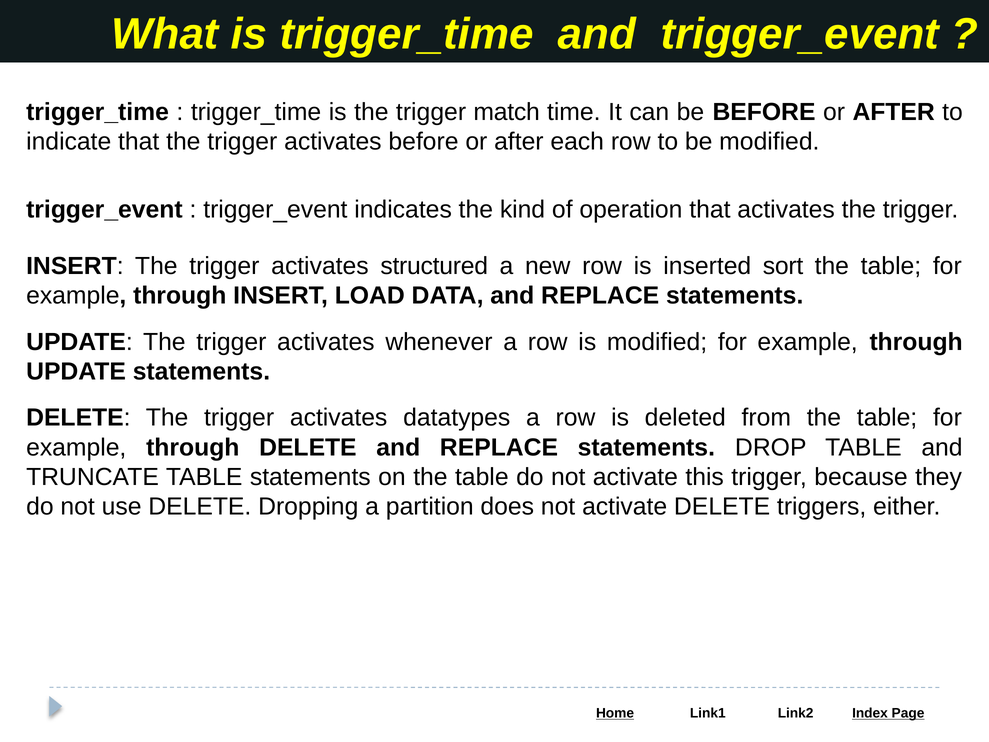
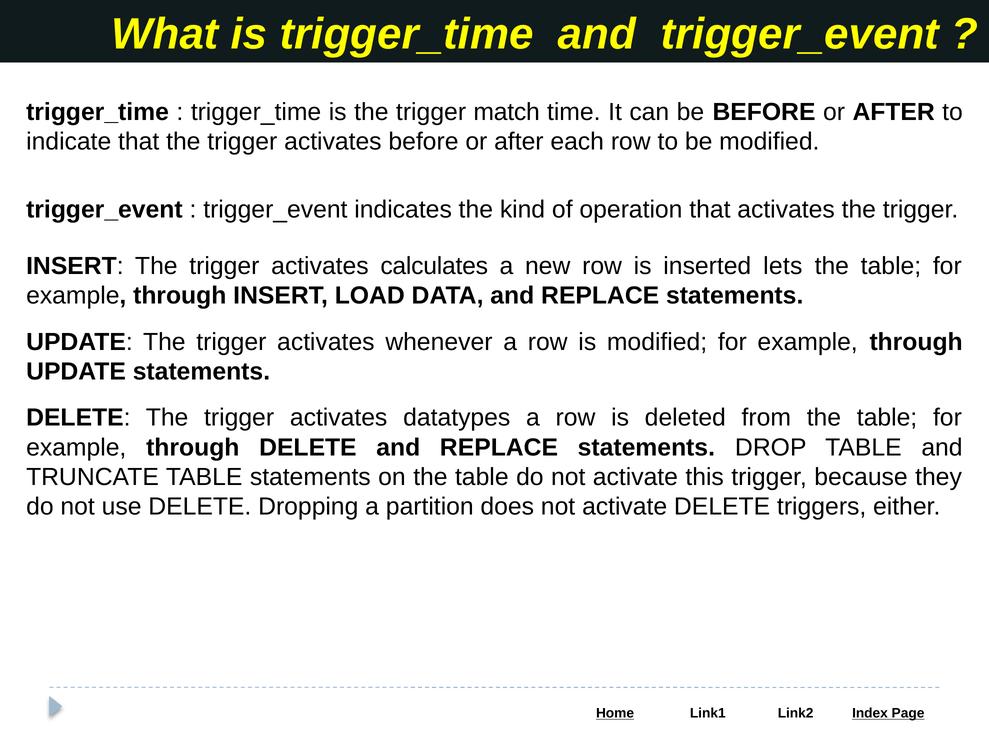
structured: structured -> calculates (434, 266)
sort: sort -> lets (783, 266)
